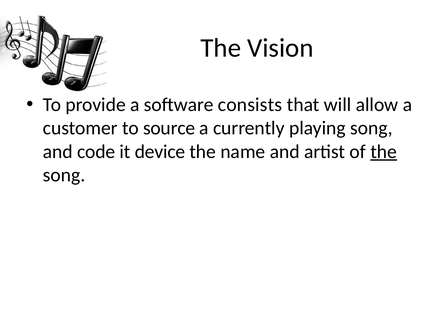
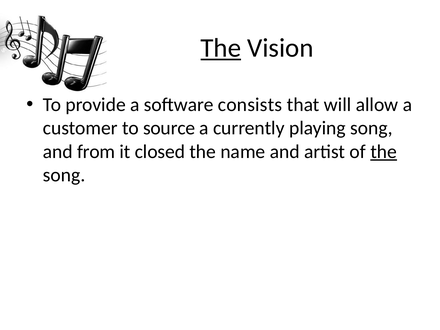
The underline: none -> present (221, 48)
code: code -> from (96, 152)
device: device -> closed (160, 152)
